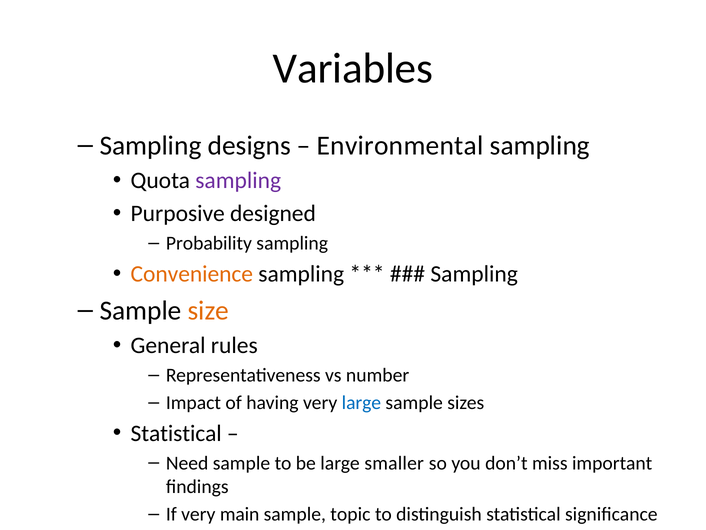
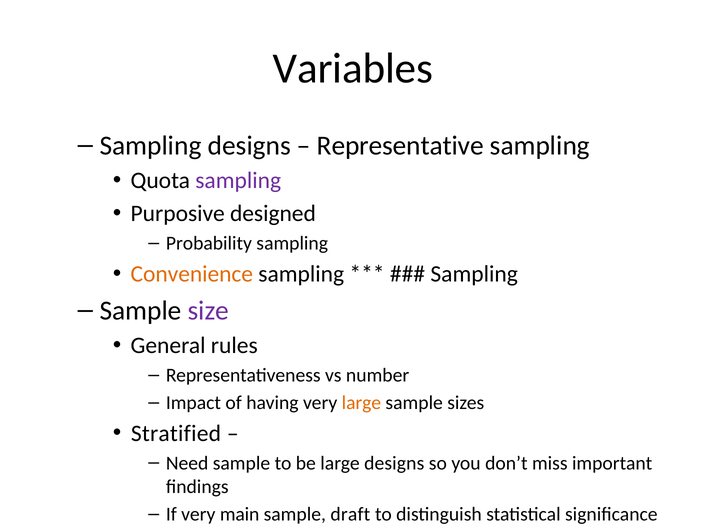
Environmental: Environmental -> Representative (400, 145)
size colour: orange -> purple (208, 310)
large colour: blue -> orange (361, 402)
Statistical: Statistical -> Stratified (176, 433)
large smaller: smaller -> designs (394, 463)
topic: topic -> draft (350, 514)
